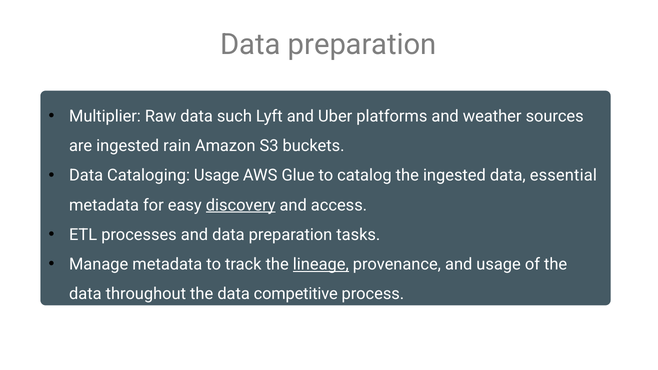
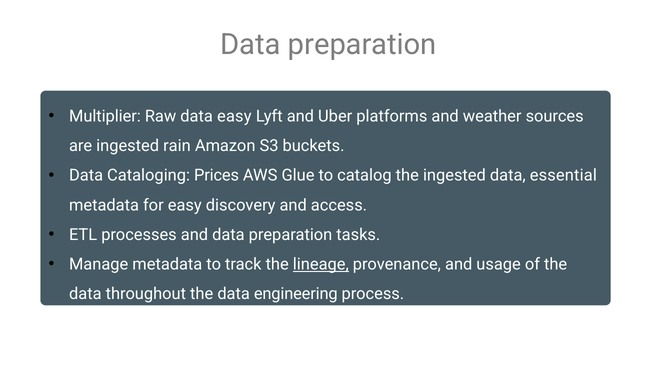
data such: such -> easy (234, 116)
Cataloging Usage: Usage -> Prices (217, 176)
discovery underline: present -> none (241, 205)
competitive: competitive -> engineering (296, 294)
